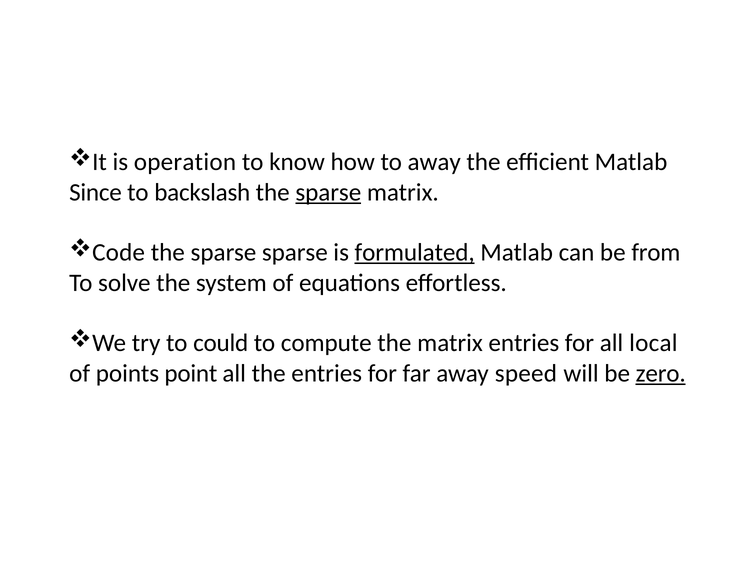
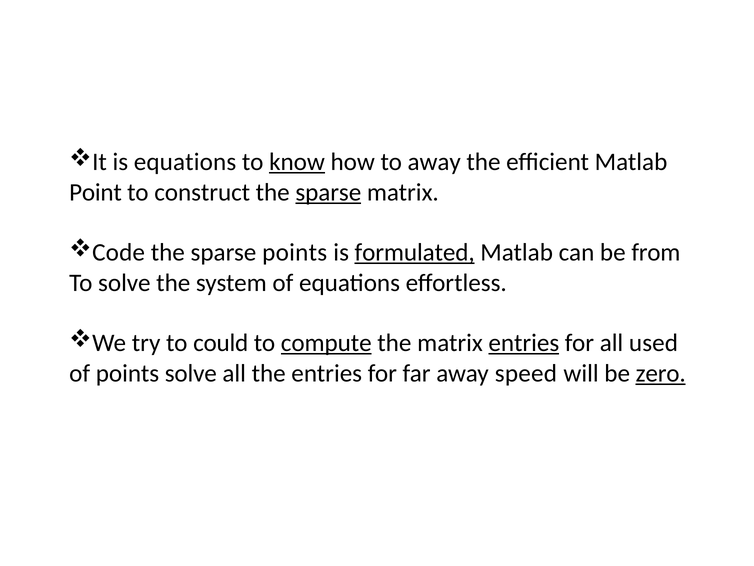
is operation: operation -> equations (185, 162)
know underline: none -> present (297, 162)
Since: Since -> Point (95, 192)
backslash: backslash -> construct (202, 192)
sparse sparse: sparse -> points (295, 252)
compute underline: none -> present (326, 343)
entries underline: none -> present (524, 343)
local: local -> used (653, 343)
points point: point -> solve (191, 373)
